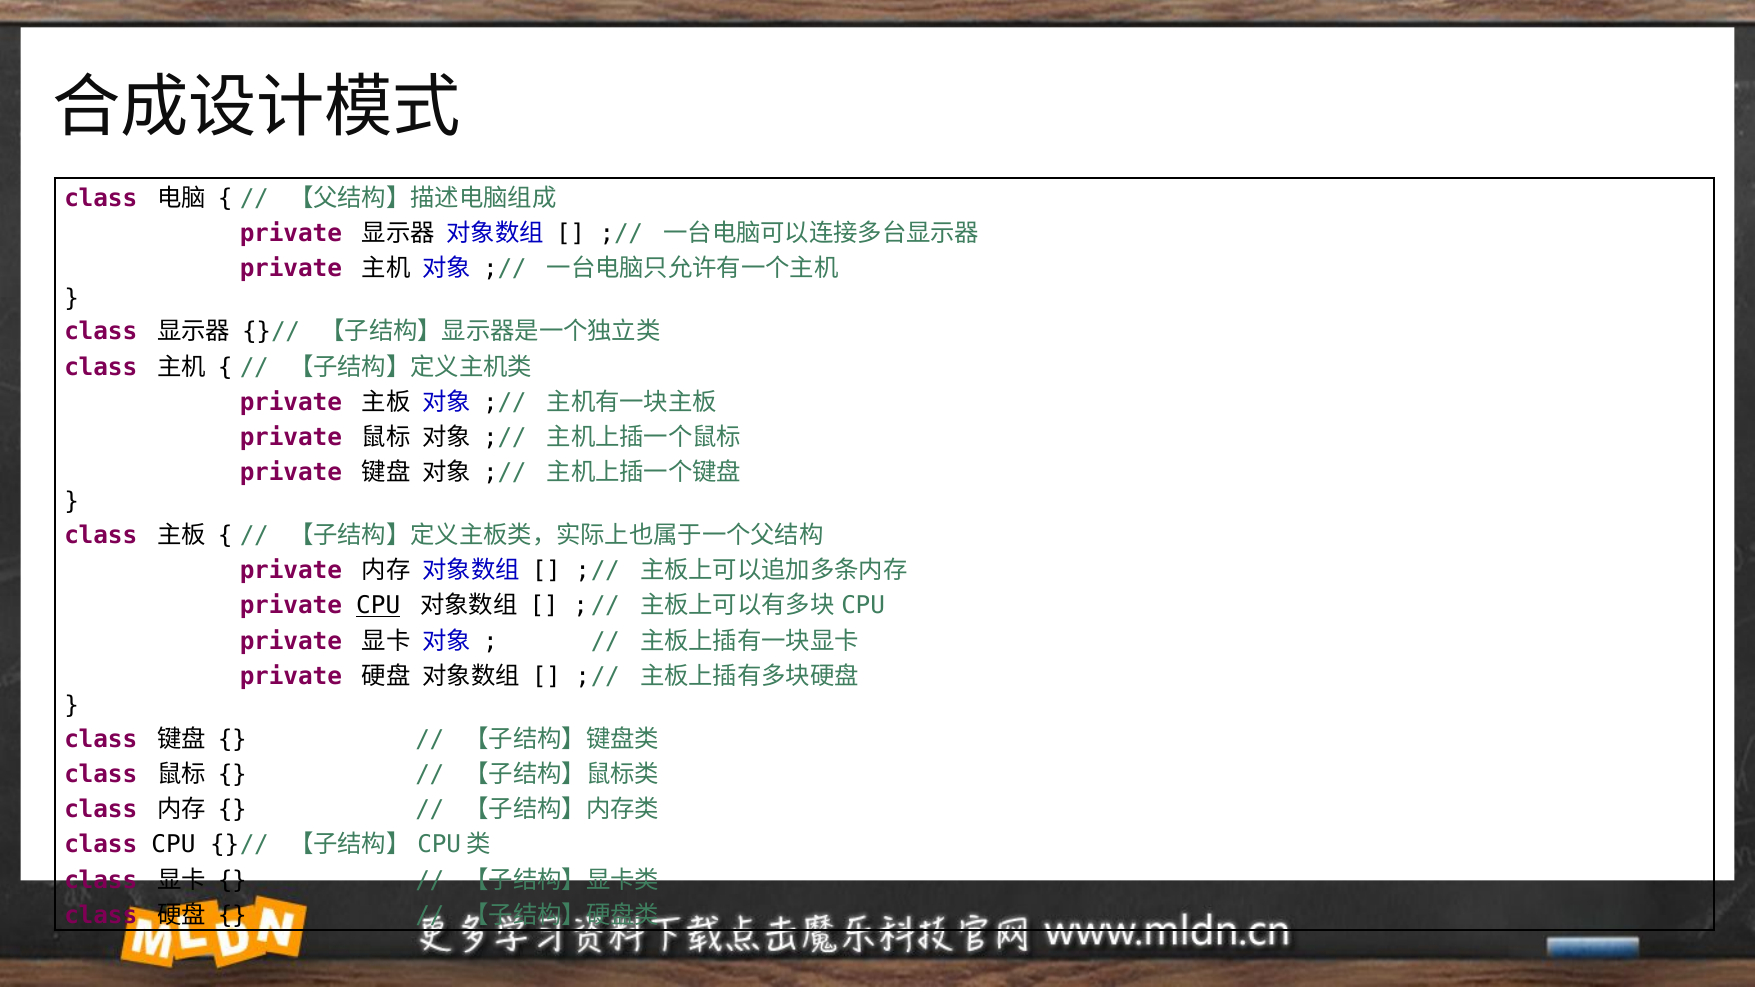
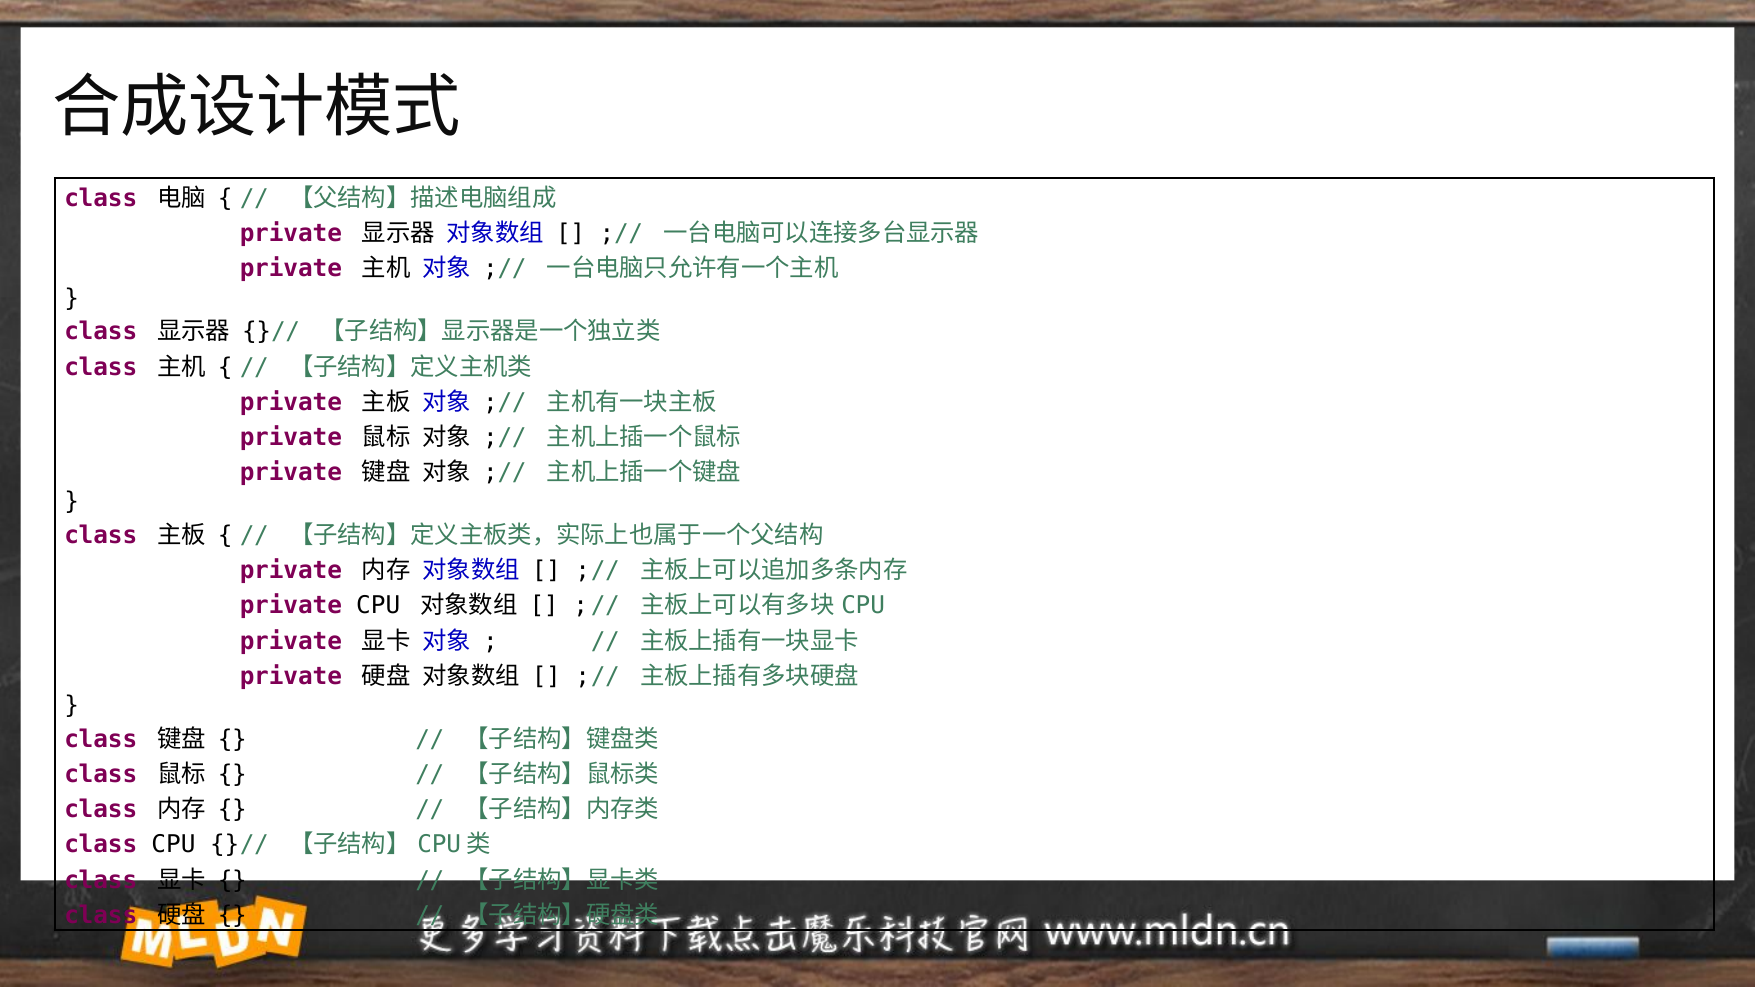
CPU underline: present -> none (378, 606)
